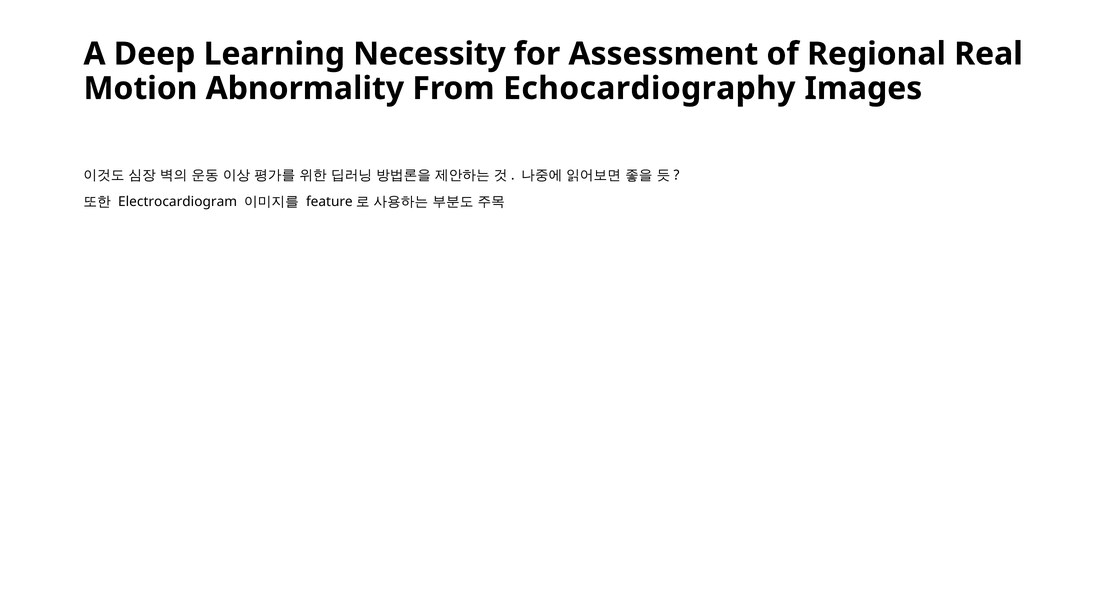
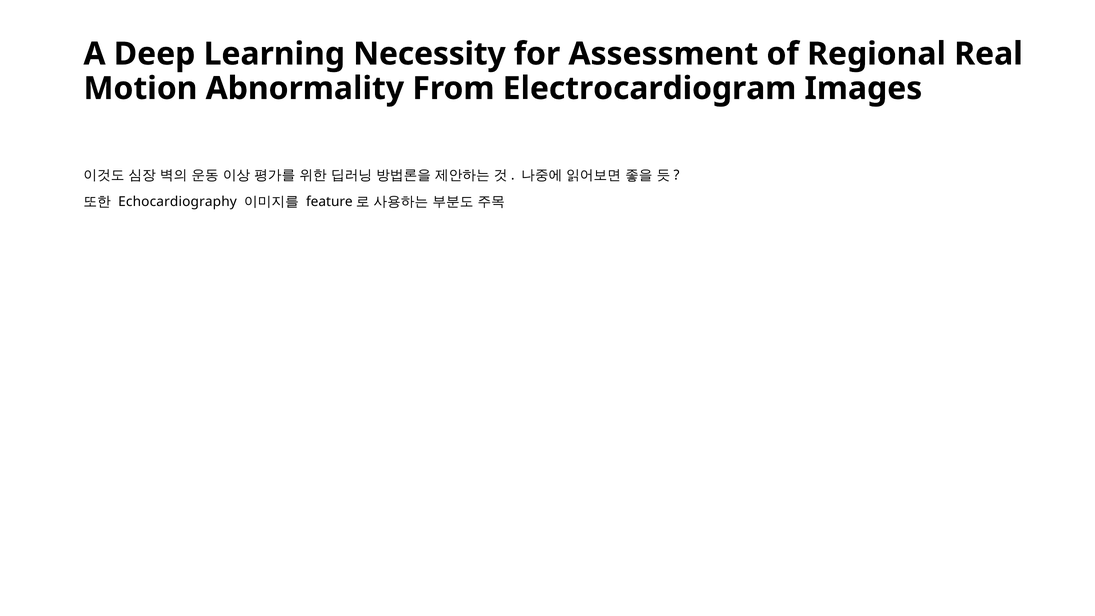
Echocardiography: Echocardiography -> Electrocardiogram (650, 88)
Electrocardiogram: Electrocardiogram -> Echocardiography (178, 202)
